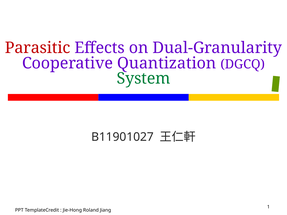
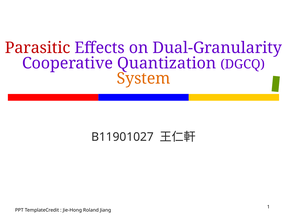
System colour: green -> orange (144, 79)
